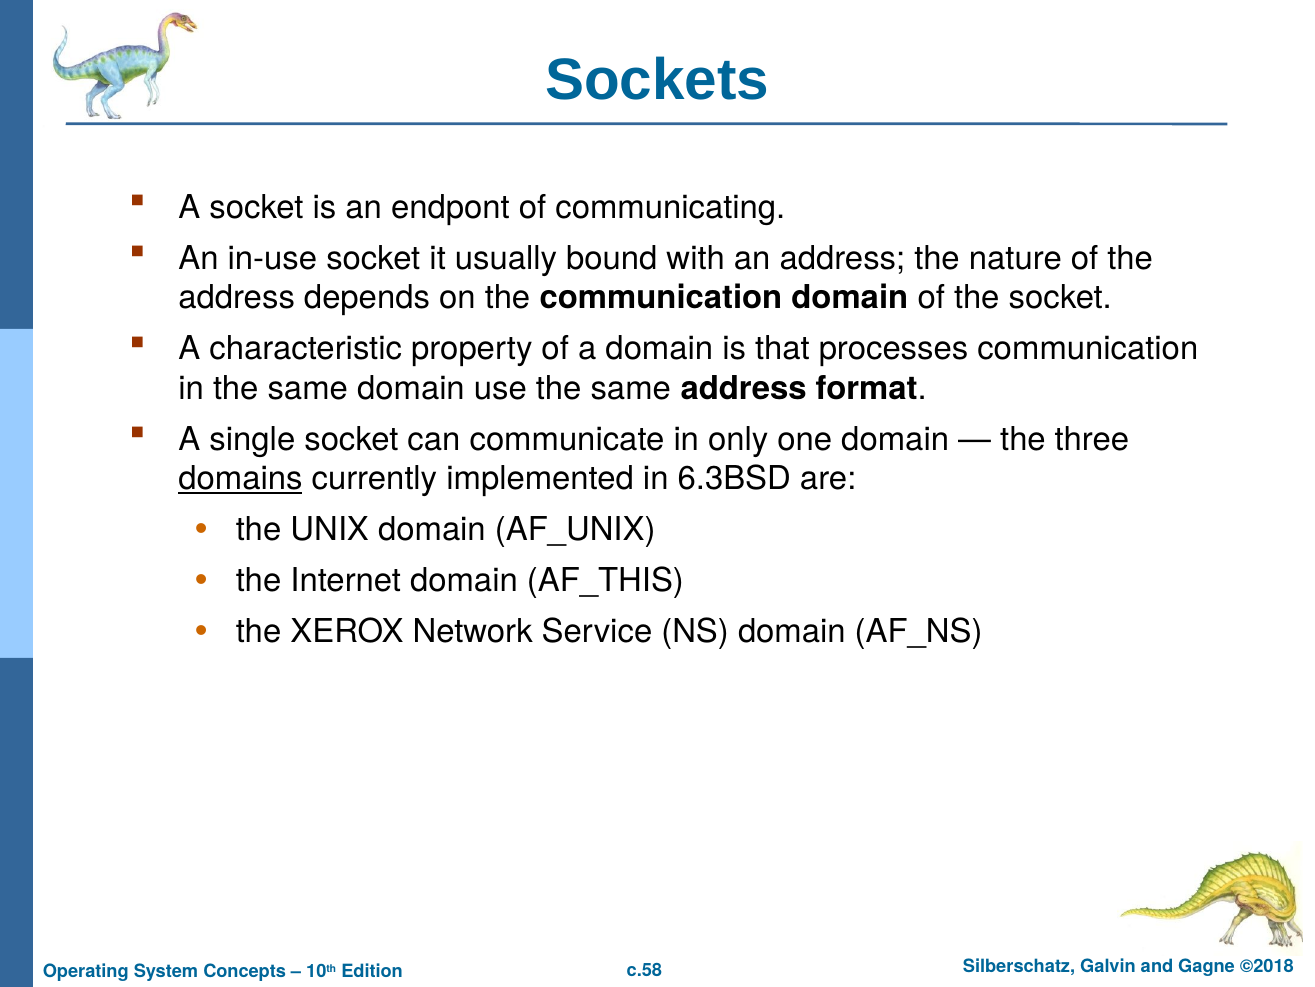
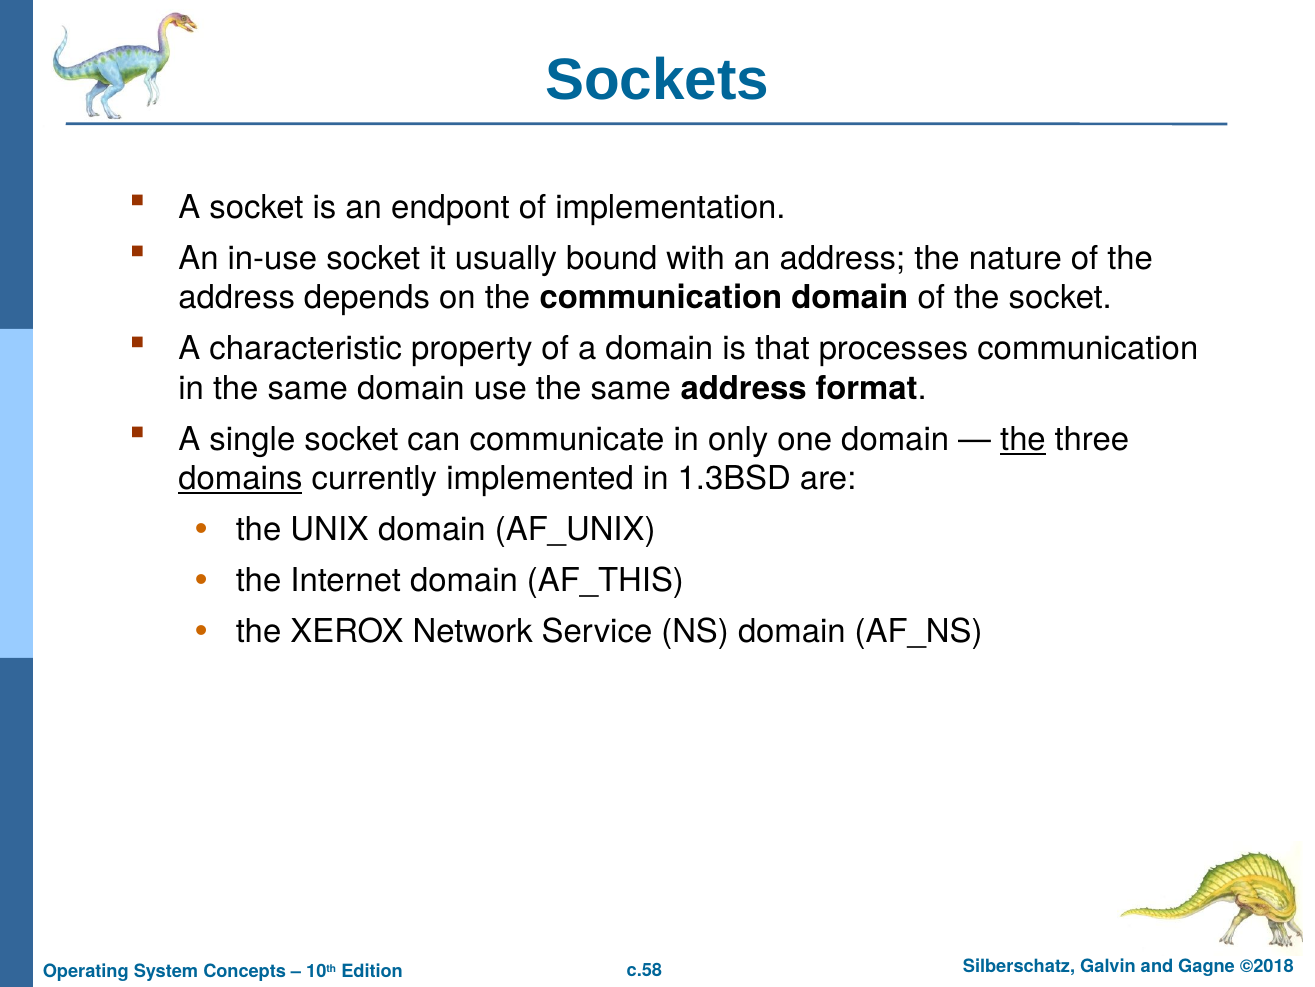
communicating: communicating -> implementation (670, 207)
the underline: none -> present (1023, 439)
6.3BSD: 6.3BSD -> 1.3BSD (734, 479)
